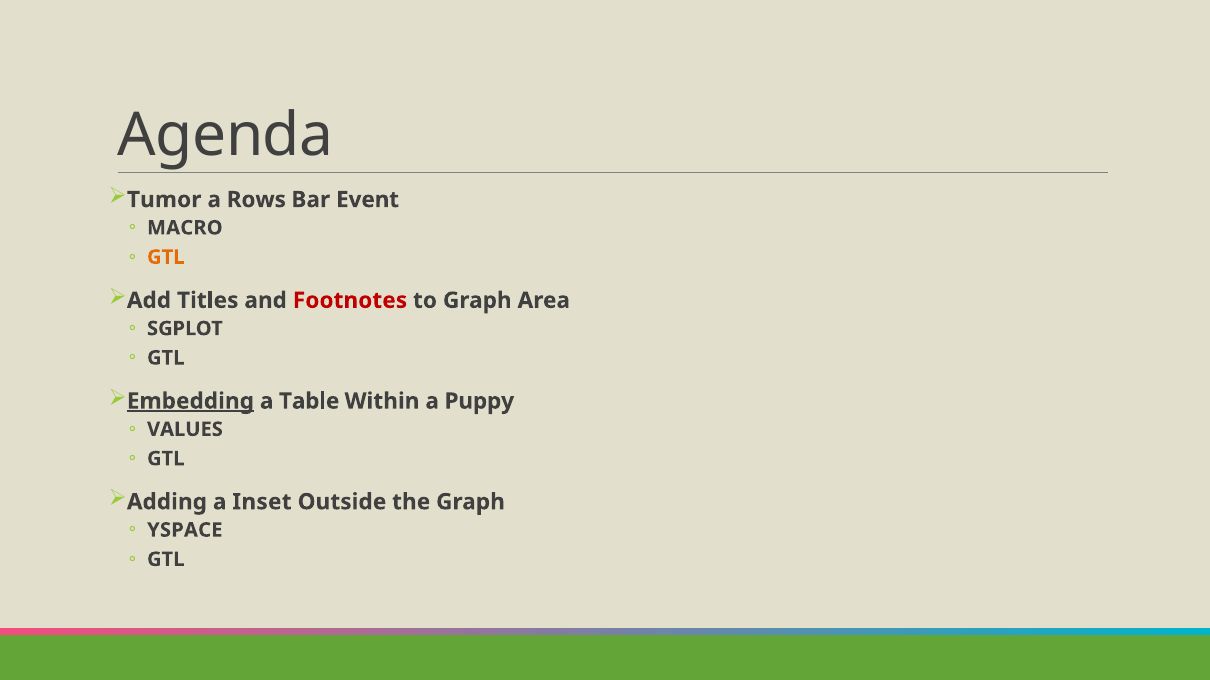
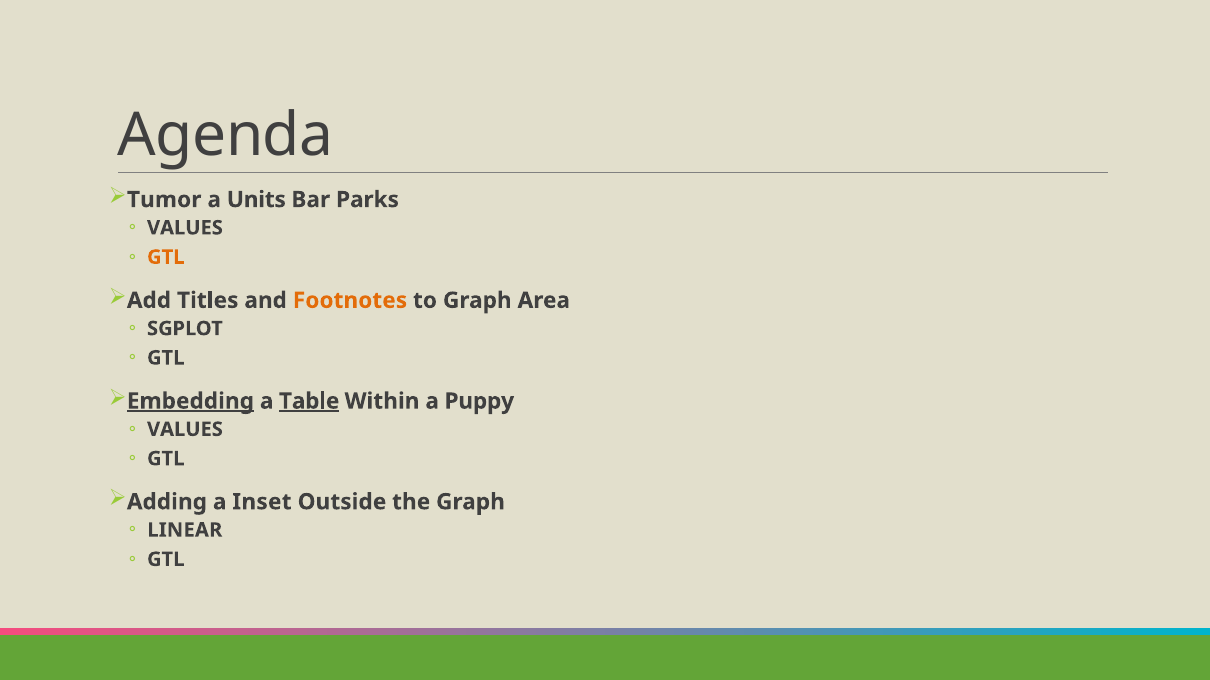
Rows: Rows -> Units (256, 200)
Event: Event -> Parks (367, 200)
MACRO: MACRO -> VALUES (185, 228)
Footnotes colour: red -> orange (350, 301)
Table underline: none -> present (309, 401)
YSPACE: YSPACE -> LINEAR (185, 531)
